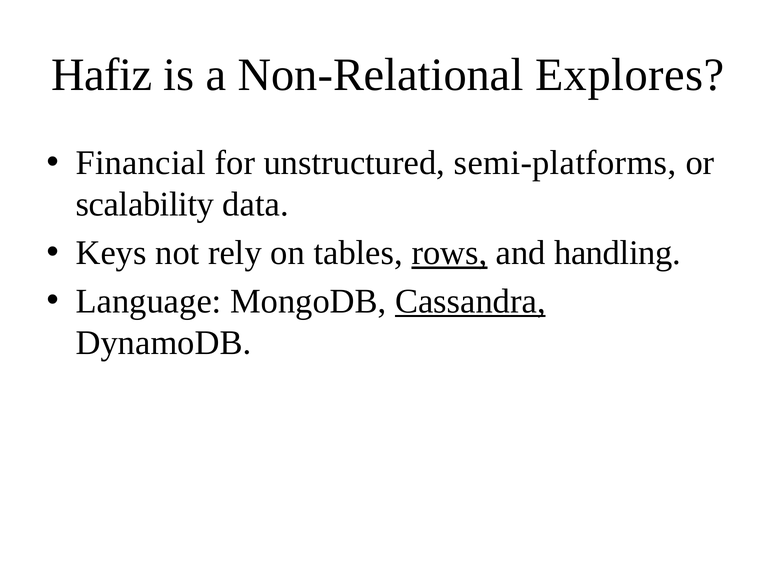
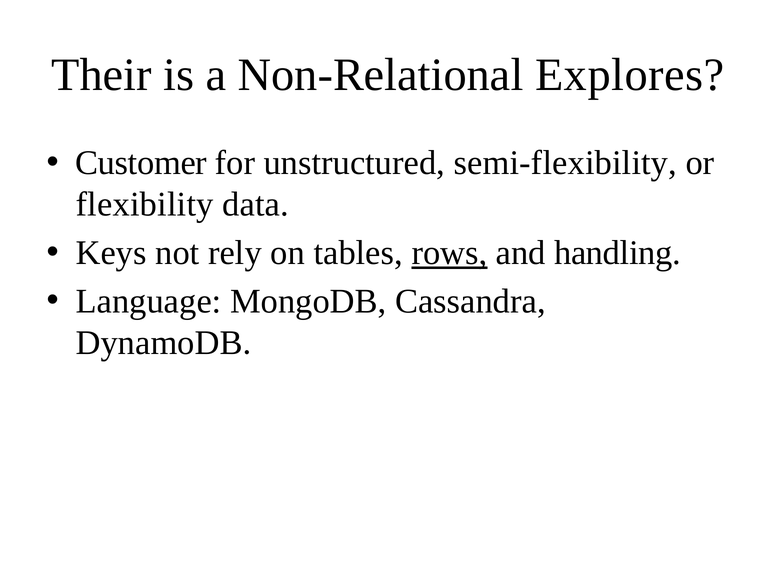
Hafiz: Hafiz -> Their (101, 75)
Financial: Financial -> Customer (141, 163)
semi-platforms: semi-platforms -> semi-flexibility (565, 163)
scalability: scalability -> flexibility (145, 204)
Cassandra underline: present -> none (470, 301)
